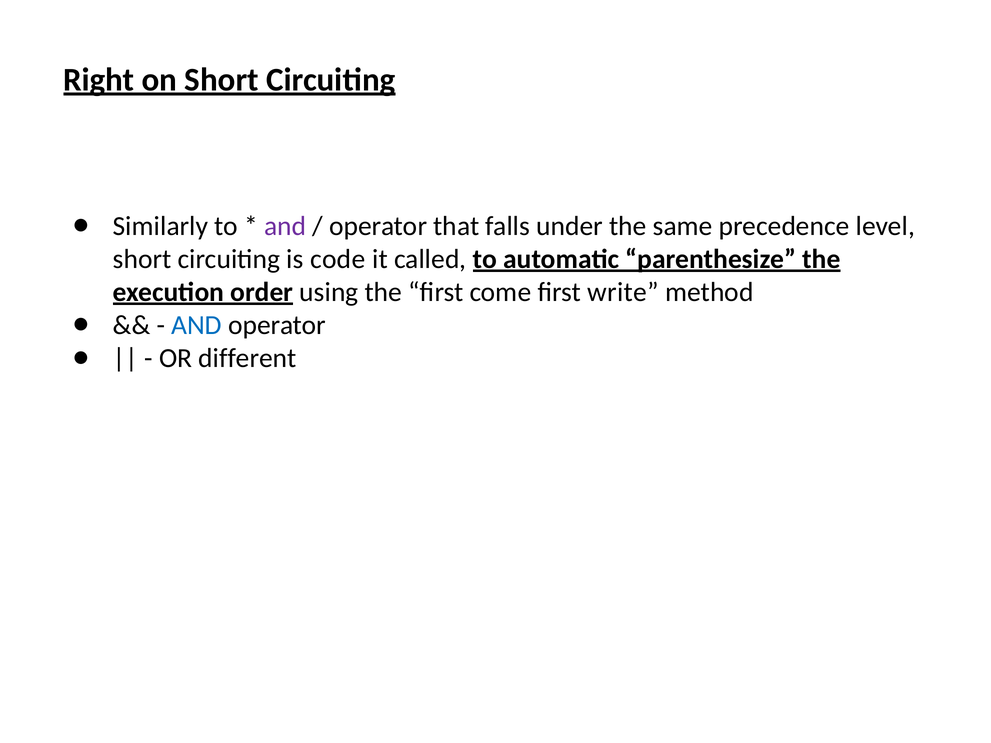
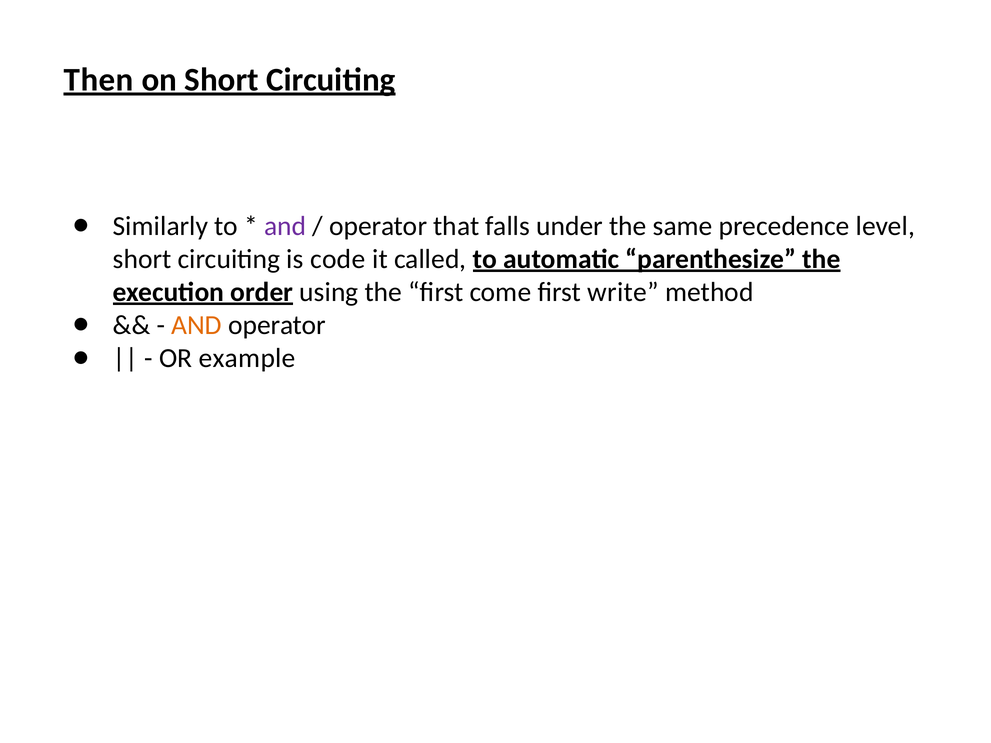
Right: Right -> Then (99, 80)
AND colour: blue -> orange (197, 325)
different: different -> example (247, 358)
